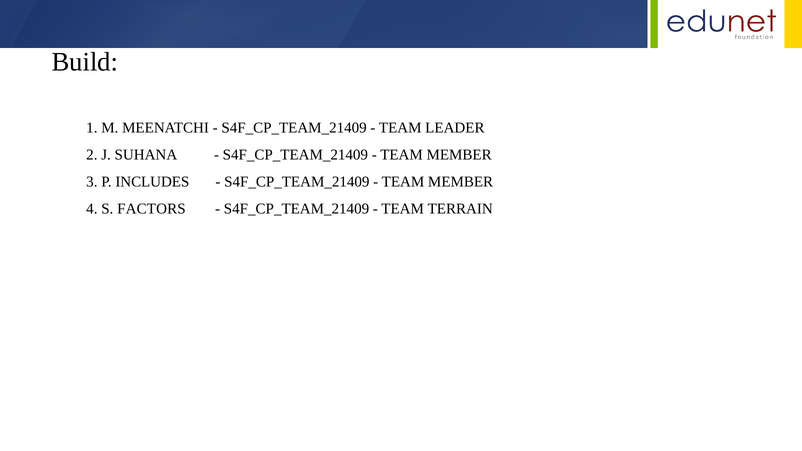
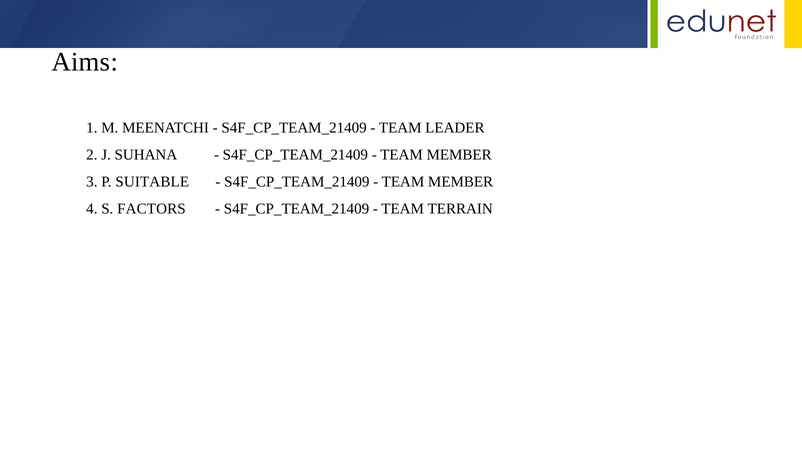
Build: Build -> Aims (85, 62)
INCLUDES: INCLUDES -> SUITABLE (152, 182)
